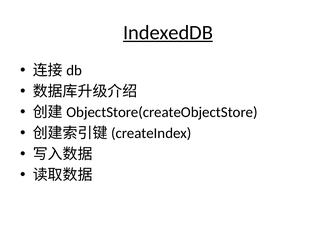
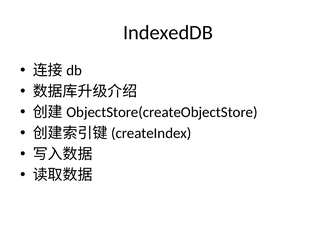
IndexedDB underline: present -> none (168, 33)
